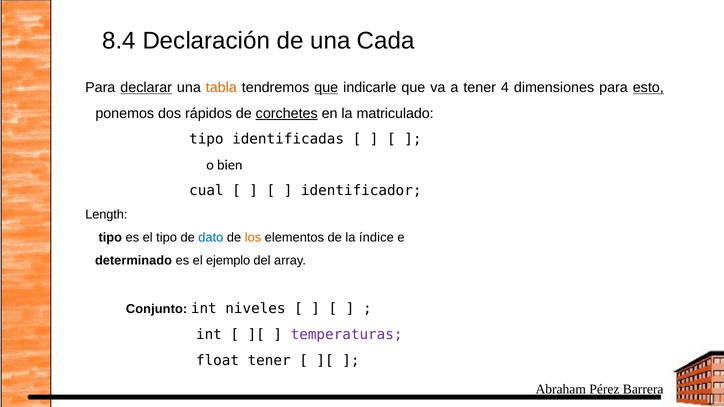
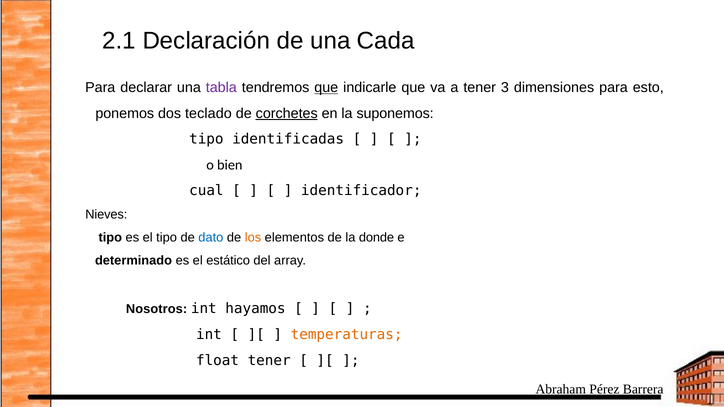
8.4: 8.4 -> 2.1 (119, 41)
declarar underline: present -> none (146, 88)
tabla colour: orange -> purple (221, 88)
4: 4 -> 3 (505, 88)
esto underline: present -> none (648, 88)
rápidos: rápidos -> teclado (208, 113)
matriculado: matriculado -> suponemos (395, 113)
Length: Length -> Nieves (106, 215)
índice: índice -> donde (377, 238)
ejemplo: ejemplo -> estático (228, 261)
Conjunto: Conjunto -> Nosotros (157, 309)
niveles: niveles -> hayamos (255, 309)
temperaturas colour: purple -> orange (347, 335)
